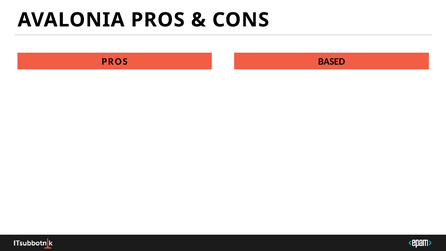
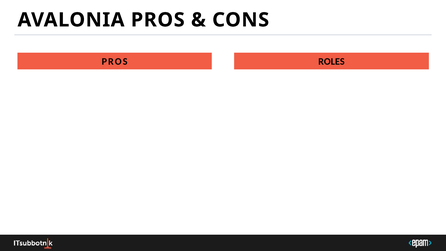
BASED: BASED -> ROLES (331, 62)
